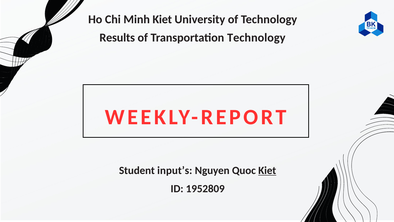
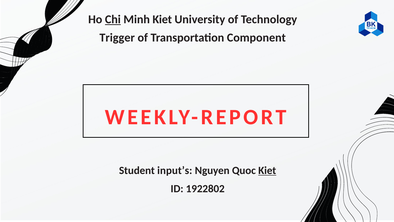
Chi underline: none -> present (113, 19)
Results: Results -> Trigger (117, 37)
Transportation Technology: Technology -> Component (256, 37)
1952809: 1952809 -> 1922802 (205, 188)
